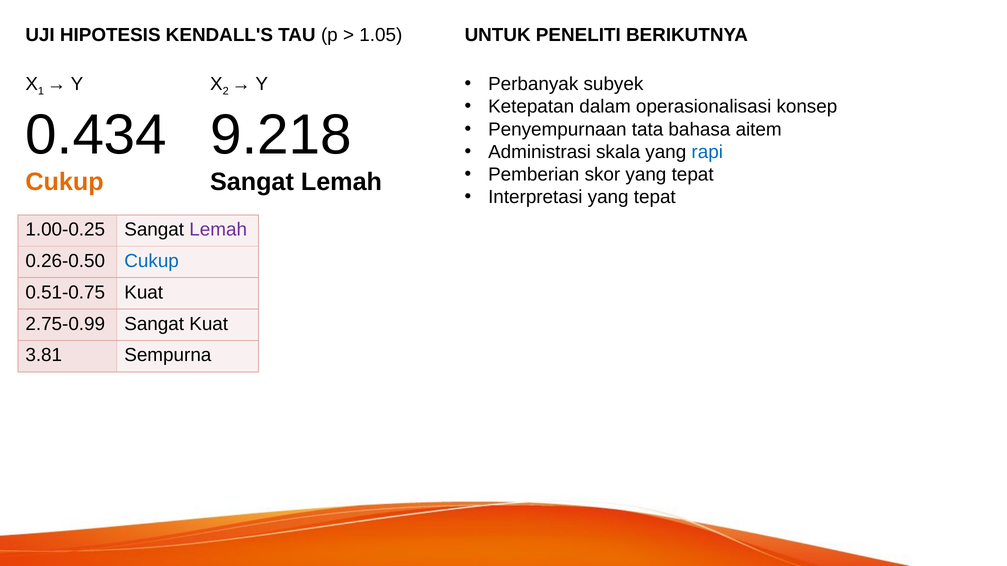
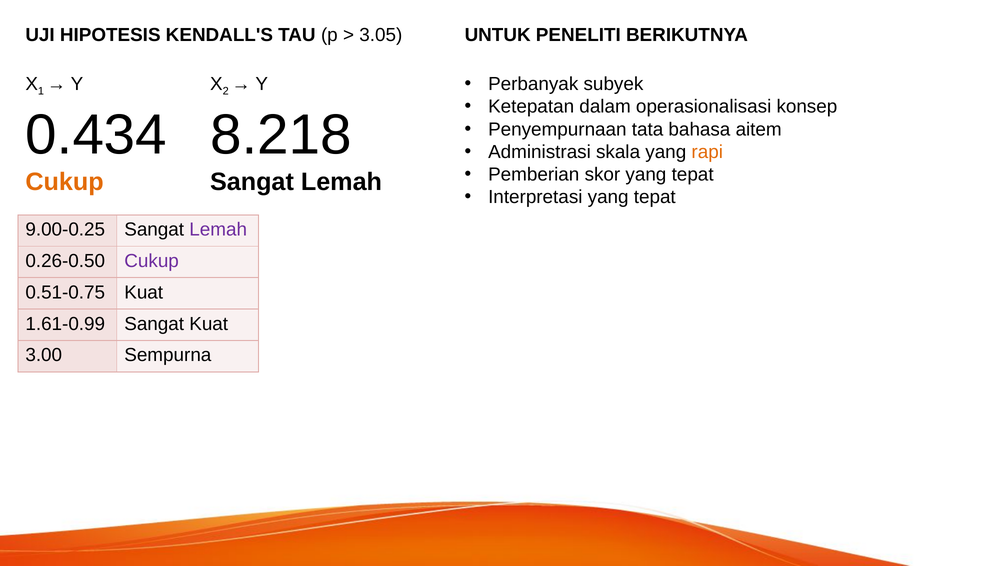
1.05: 1.05 -> 3.05 (381, 35)
9.218: 9.218 -> 8.218 (281, 135)
rapi colour: blue -> orange (707, 152)
1.00-0.25: 1.00-0.25 -> 9.00-0.25 (65, 230)
Cukup colour: blue -> purple (152, 261)
2.75-0.99: 2.75-0.99 -> 1.61-0.99 (65, 324)
3.81: 3.81 -> 3.00 (44, 355)
